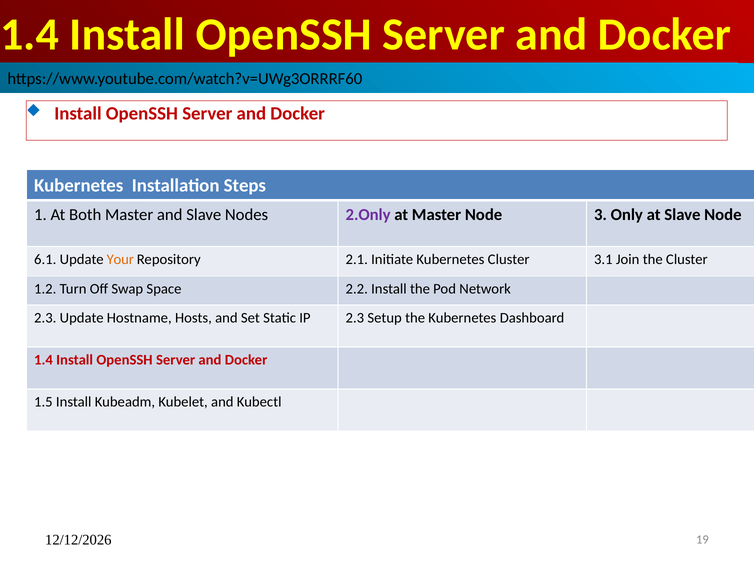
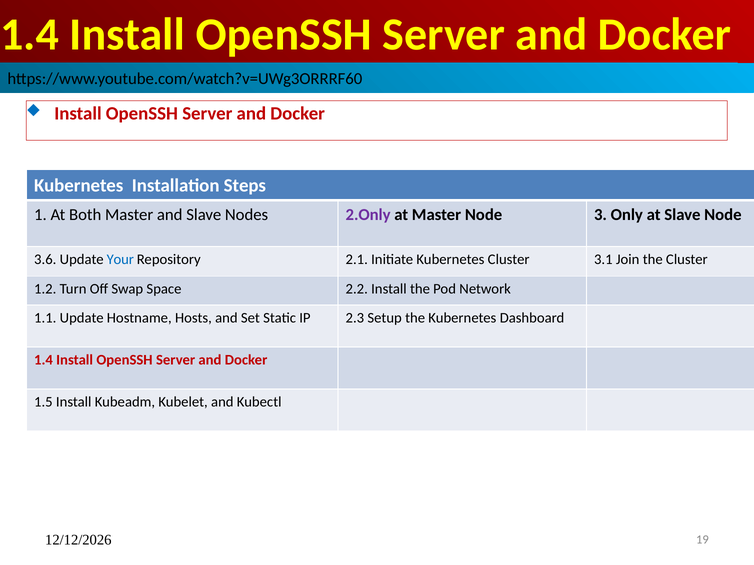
6.1: 6.1 -> 3.6 (45, 260)
Your colour: orange -> blue (120, 260)
2.3: 2.3 -> 1.1 (45, 318)
